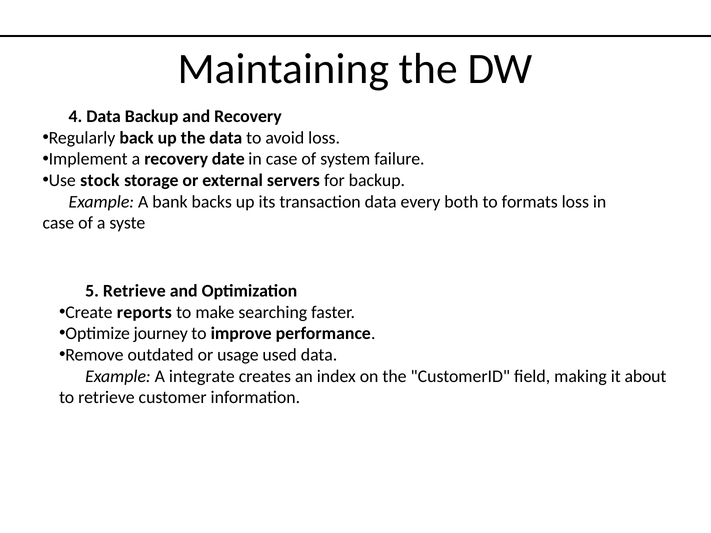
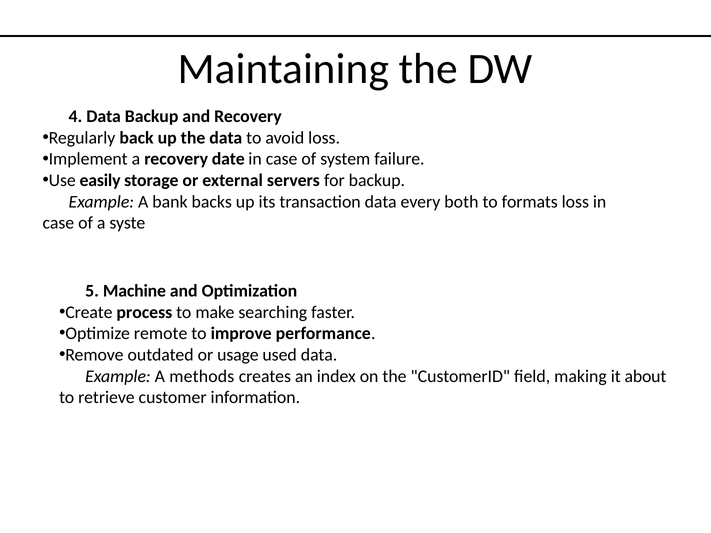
stock: stock -> easily (100, 181)
Retrieve: Retrieve -> Machine (134, 291)
reports: reports -> process (144, 312)
journey: journey -> remote (161, 334)
integrate: integrate -> methods (202, 376)
